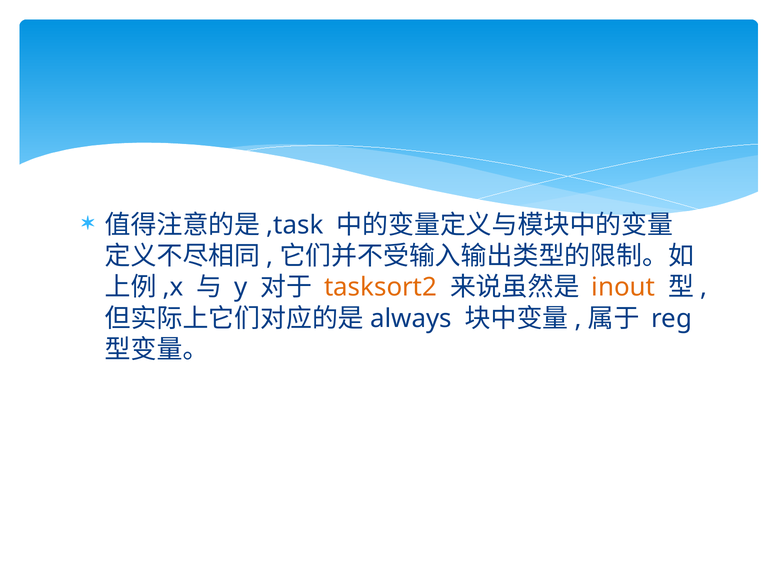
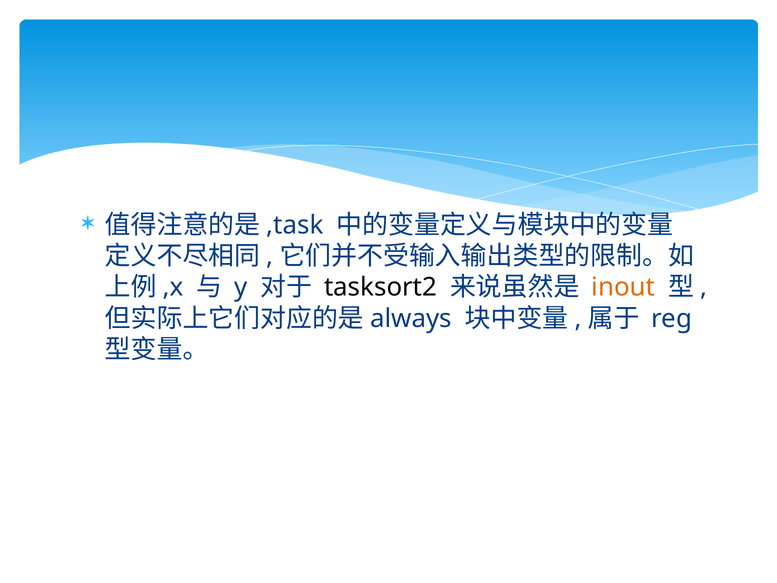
tasksort2 colour: orange -> black (381, 287)
